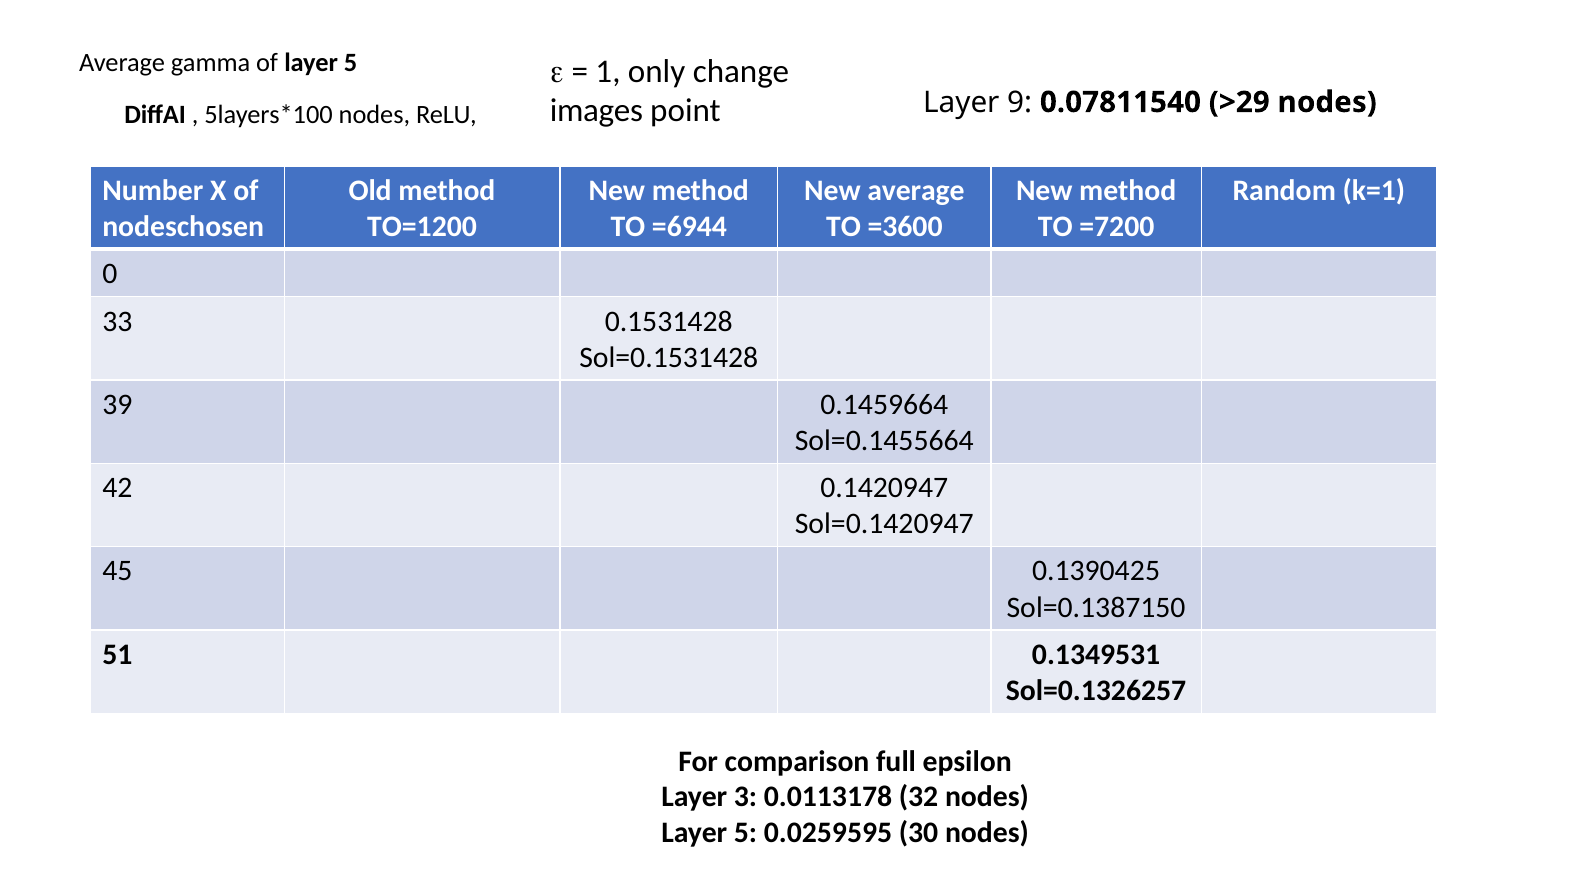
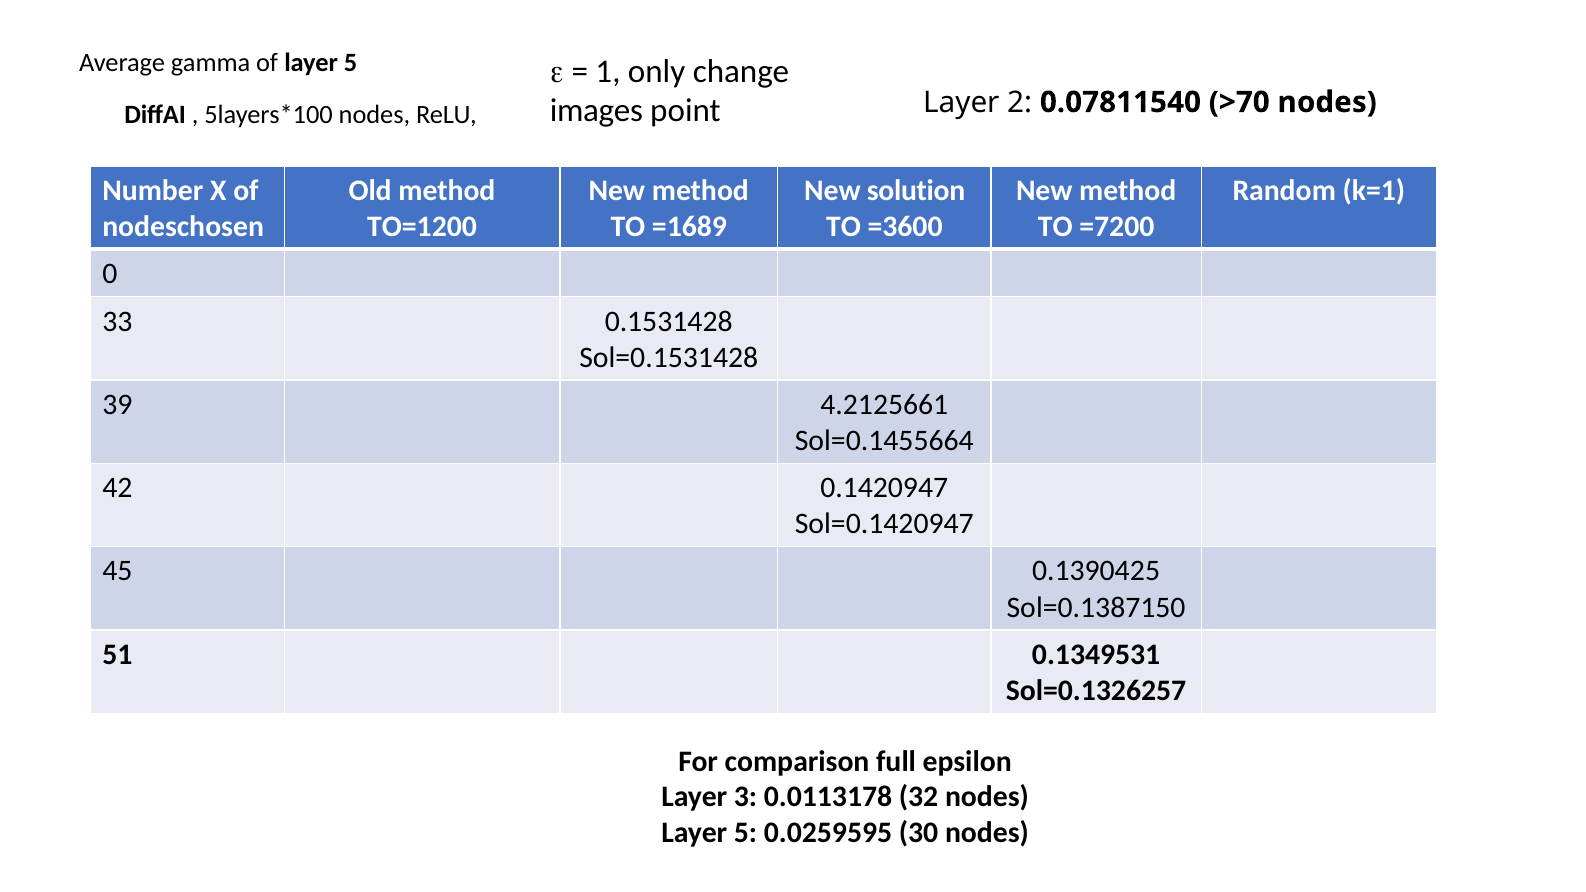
9: 9 -> 2 (1020, 102)
>29: >29 -> >70 (1239, 102)
New average: average -> solution (916, 190)
=6944: =6944 -> =1689 (689, 227)
0.1459664: 0.1459664 -> 4.2125661 (884, 405)
